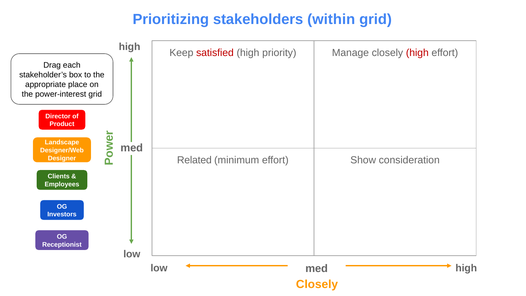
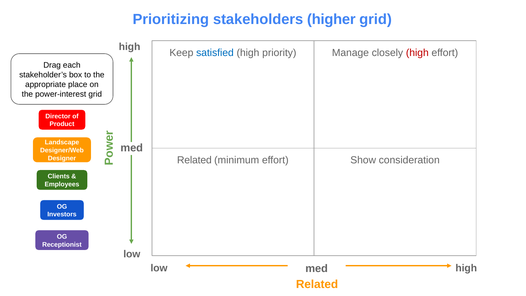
within: within -> higher (331, 19)
satisfied colour: red -> blue (215, 53)
Closely: Closely -> Related (317, 284)
